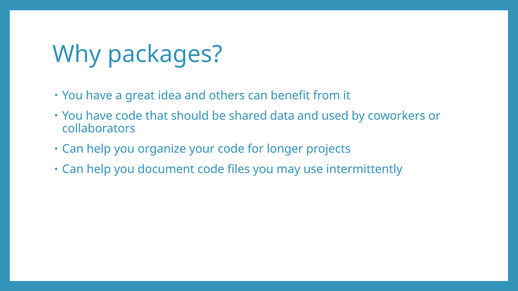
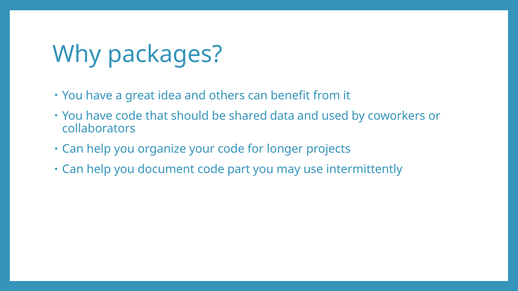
files: files -> part (239, 170)
